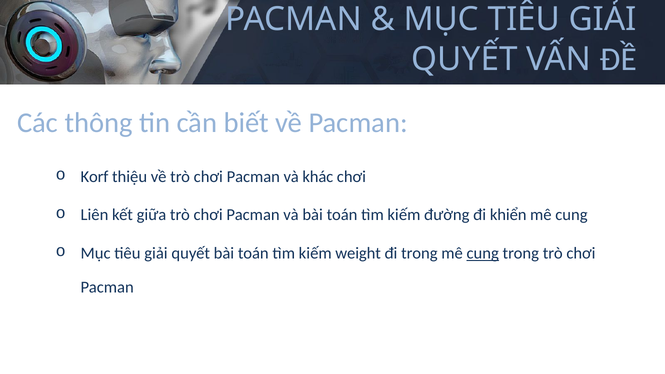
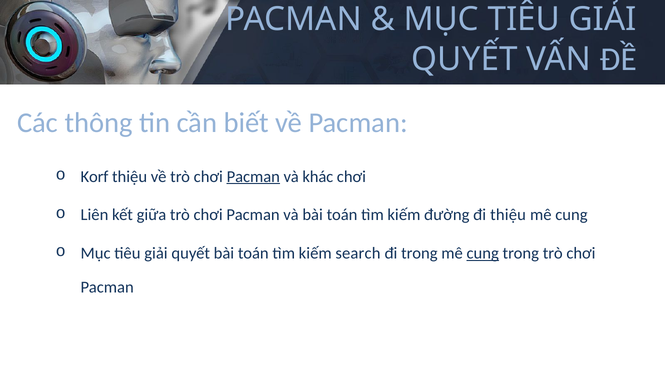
Pacman underline: none -> present (253, 177)
đi khiển: khiển -> thiệu (508, 215)
weight: weight -> search (358, 253)
